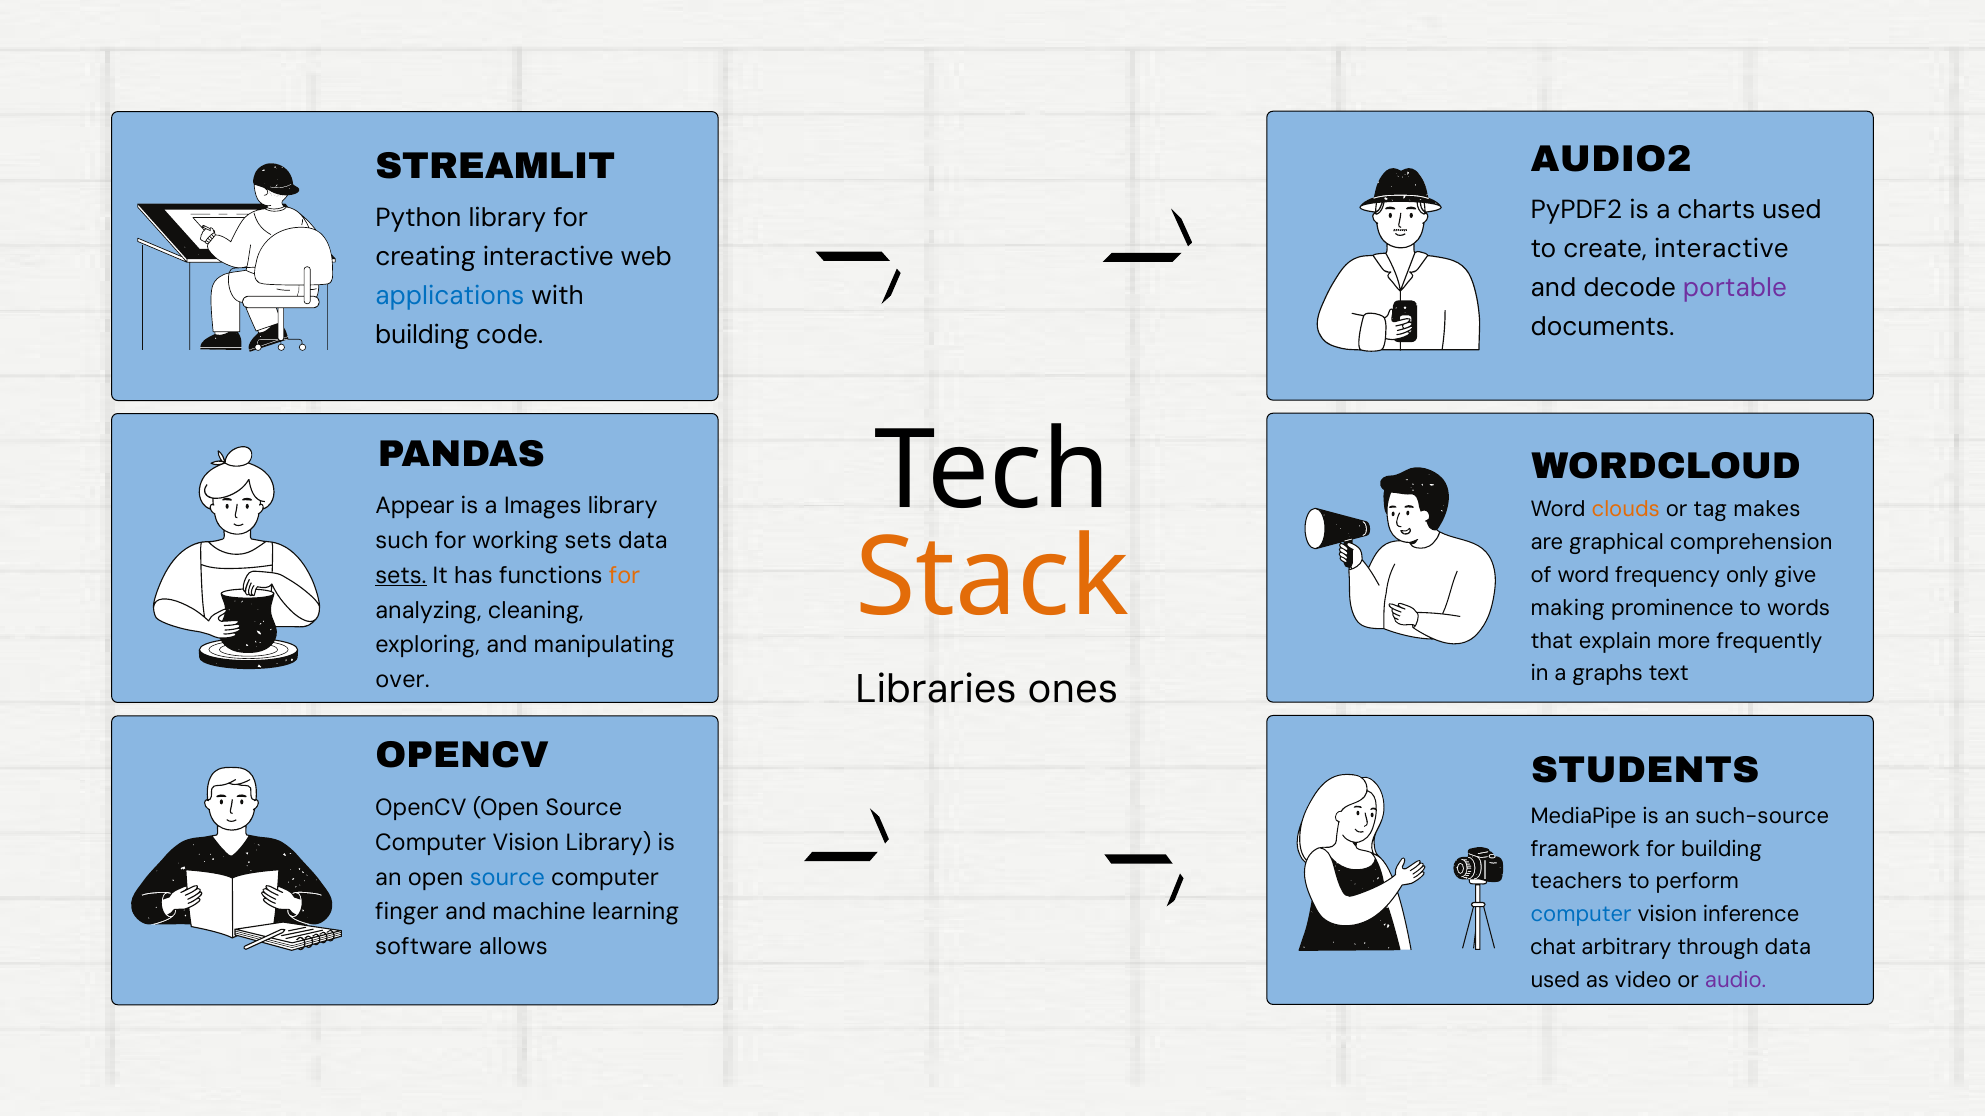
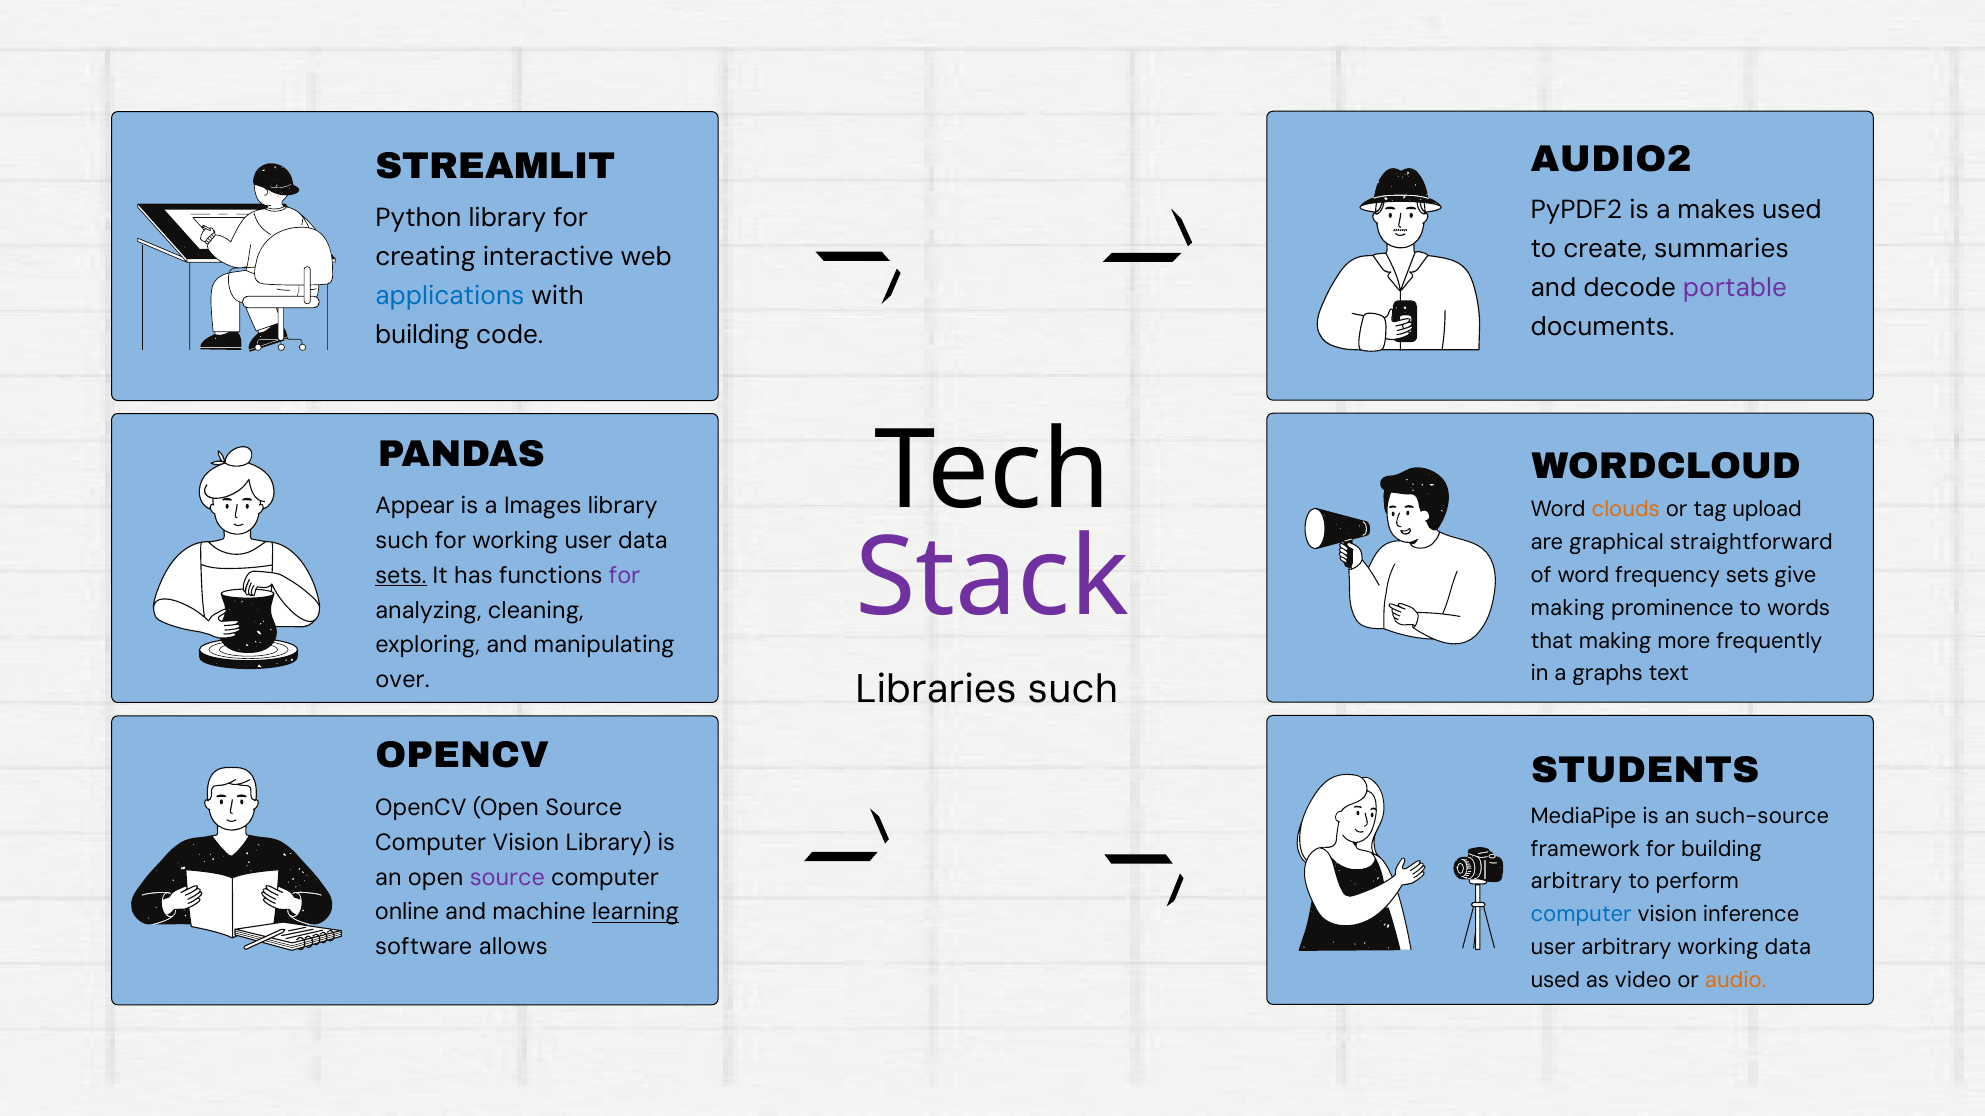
charts: charts -> makes (1716, 210)
create interactive: interactive -> summaries (1721, 249)
makes: makes -> upload (1767, 510)
working sets: sets -> user (588, 541)
comprehension: comprehension -> straightforward (1751, 543)
Stack colour: orange -> purple (992, 578)
for colour: orange -> purple (625, 576)
frequency only: only -> sets (1747, 575)
that explain: explain -> making (1615, 641)
Libraries ones: ones -> such (1073, 690)
source colour: blue -> purple (507, 878)
teachers: teachers -> arbitrary (1576, 882)
finger: finger -> online (407, 913)
learning underline: none -> present (636, 913)
chat: chat -> user (1553, 948)
arbitrary through: through -> working (1718, 948)
audio colour: purple -> orange (1736, 981)
